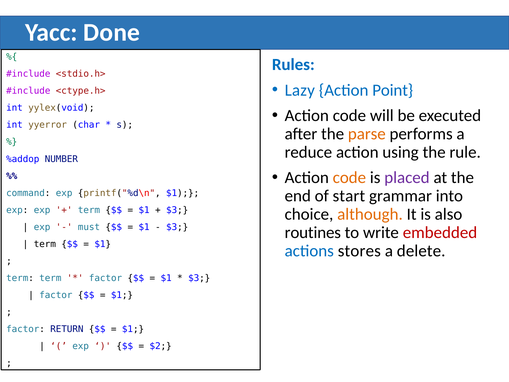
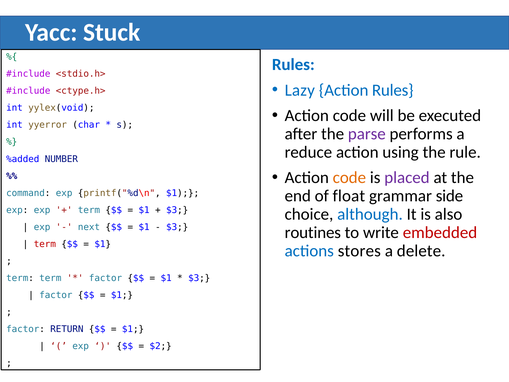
Done: Done -> Stuck (112, 32)
Action Point: Point -> Rules (393, 90)
parse colour: orange -> purple (367, 134)
%addop: %addop -> %added (23, 159)
start: start -> float (349, 196)
into: into -> side (449, 196)
although colour: orange -> blue (370, 214)
must: must -> next (89, 227)
term colour: black -> red (45, 244)
